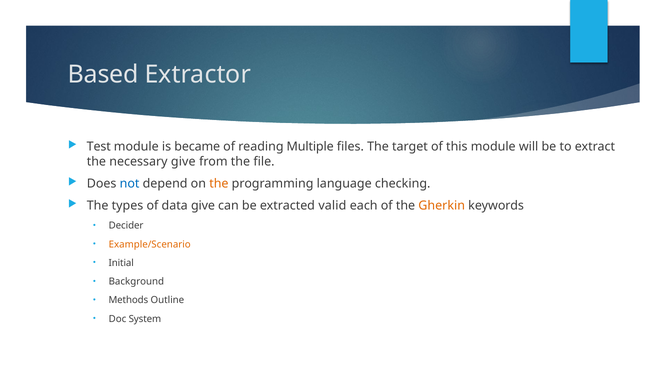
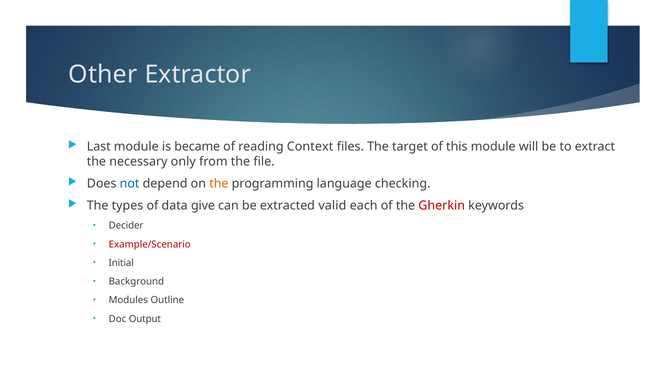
Based: Based -> Other (103, 74)
Test: Test -> Last (99, 147)
Multiple: Multiple -> Context (310, 147)
necessary give: give -> only (183, 162)
Gherkin colour: orange -> red (442, 205)
Example/Scenario colour: orange -> red (150, 244)
Methods: Methods -> Modules (128, 300)
System: System -> Output (145, 318)
